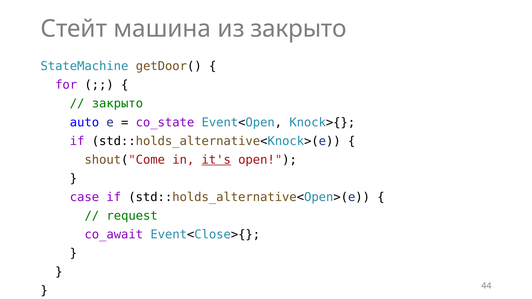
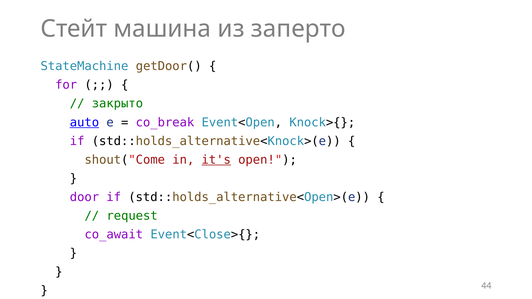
из закрыто: закрыто -> заперто (298, 29)
auto underline: none -> present (84, 122)
co_state: co_state -> co_break (165, 122)
case: case -> door (84, 197)
